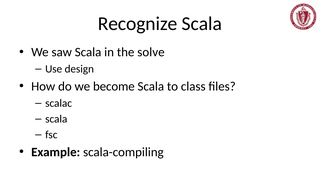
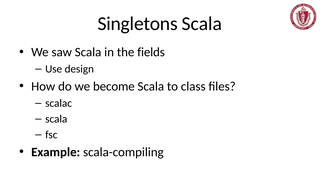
Recognize: Recognize -> Singletons (138, 24)
solve: solve -> fields (151, 52)
